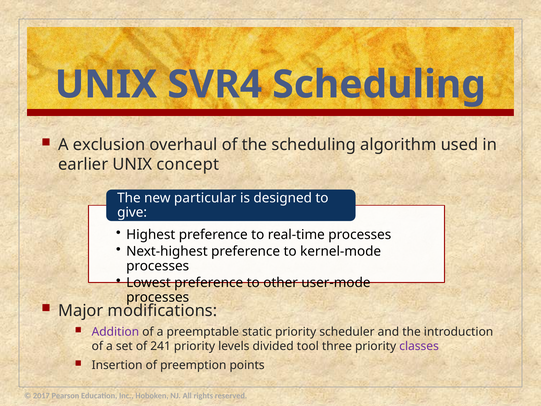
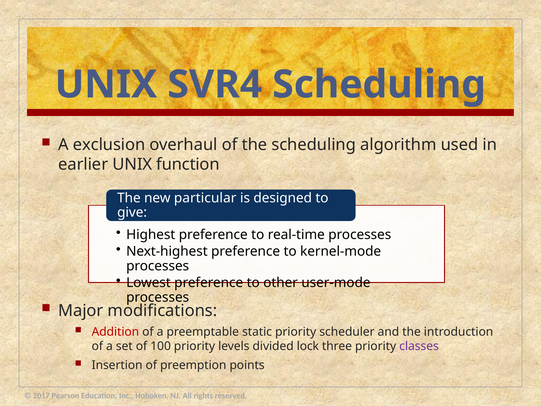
concept: concept -> function (188, 164)
Addition colour: purple -> red (115, 332)
241: 241 -> 100 (161, 346)
tool: tool -> lock (308, 346)
